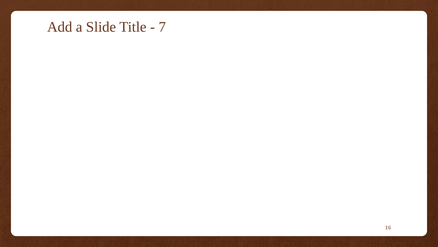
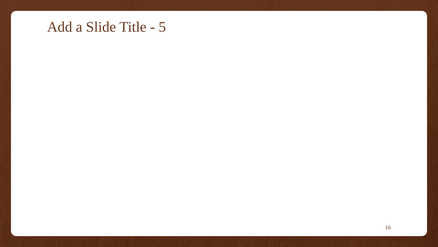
7: 7 -> 5 (162, 27)
